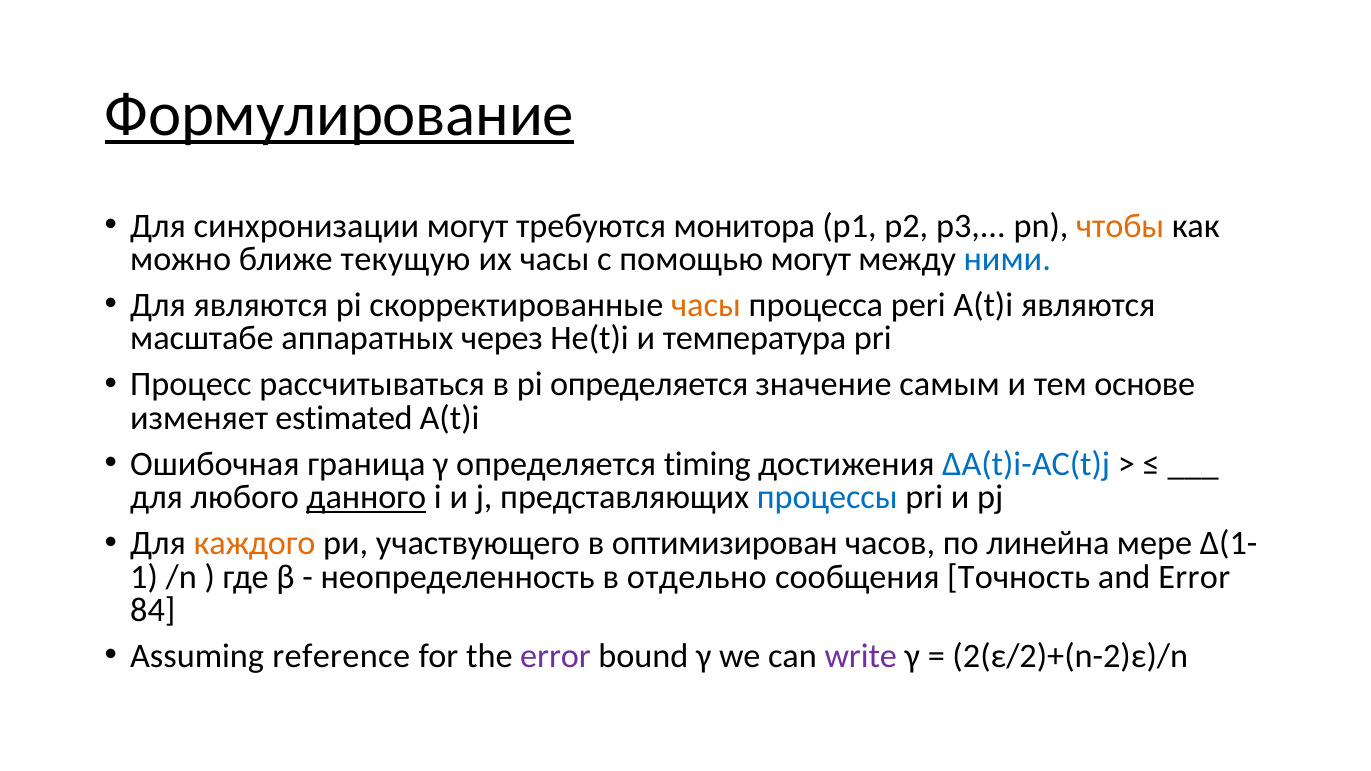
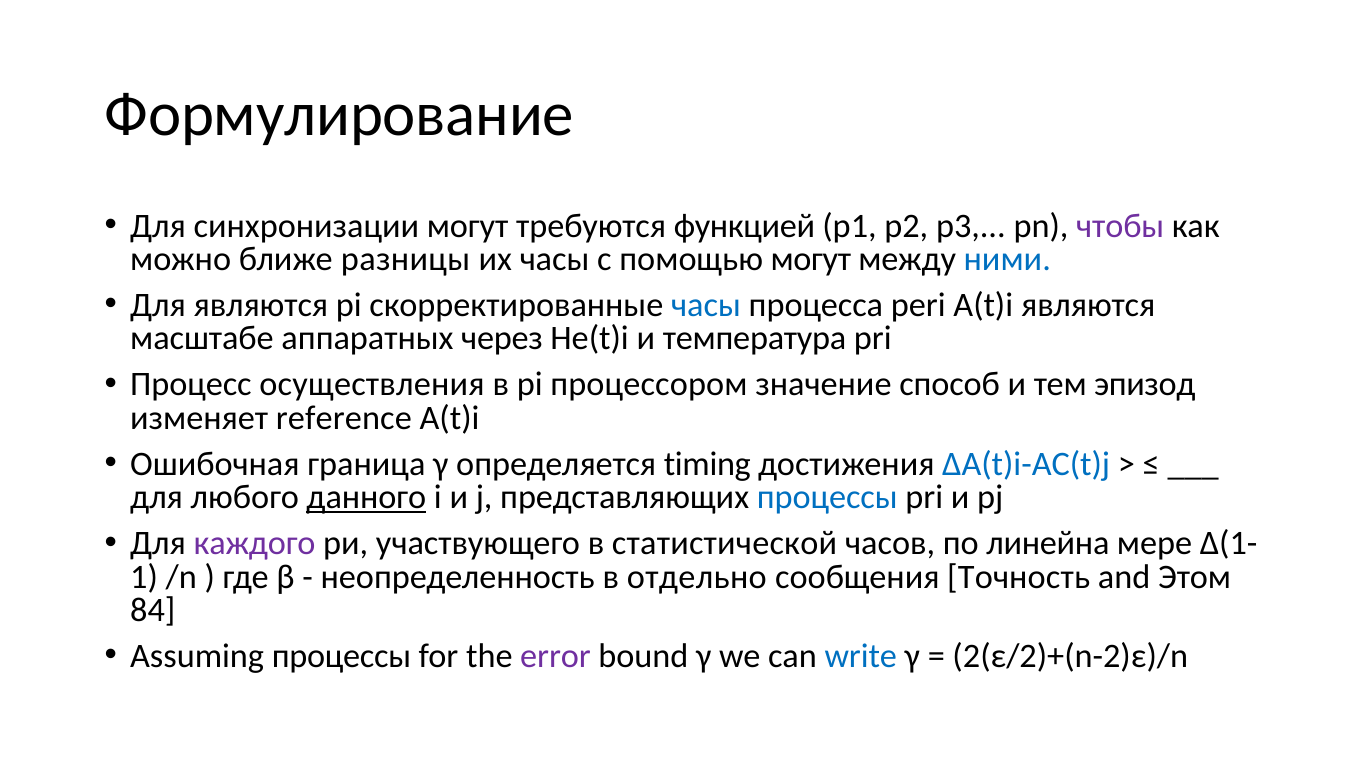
Формулирование underline: present -> none (339, 115)
монитора: монитора -> функцией (744, 226)
чтобы colour: orange -> purple (1120, 226)
текущую: текущую -> разницы (406, 259)
часы colour: orange -> blue (706, 305)
рассчитываться: рассчитываться -> осуществления (372, 385)
pi определяется: определяется -> процессором (649, 385)
самым: самым -> способ (950, 385)
основе: основе -> эпизод (1145, 385)
estimated: estimated -> reference (344, 418)
каждого colour: orange -> purple (255, 544)
оптимизирован: оптимизирован -> статистической (725, 544)
and Error: Error -> Этом (1195, 577)
Assuming reference: reference -> процессы (342, 656)
write colour: purple -> blue (861, 656)
